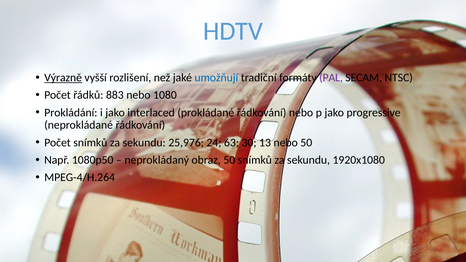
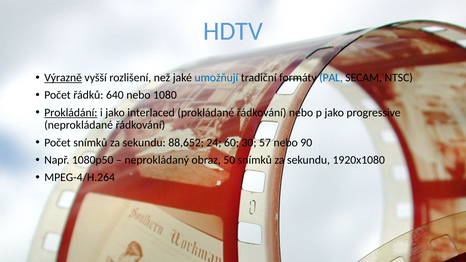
PAL colour: purple -> blue (331, 78)
883: 883 -> 640 (115, 95)
Prokládání underline: none -> present (71, 113)
25,976: 25,976 -> 88,652 (186, 143)
63: 63 -> 60 (231, 143)
13: 13 -> 57 (265, 143)
nebo 50: 50 -> 90 (306, 143)
